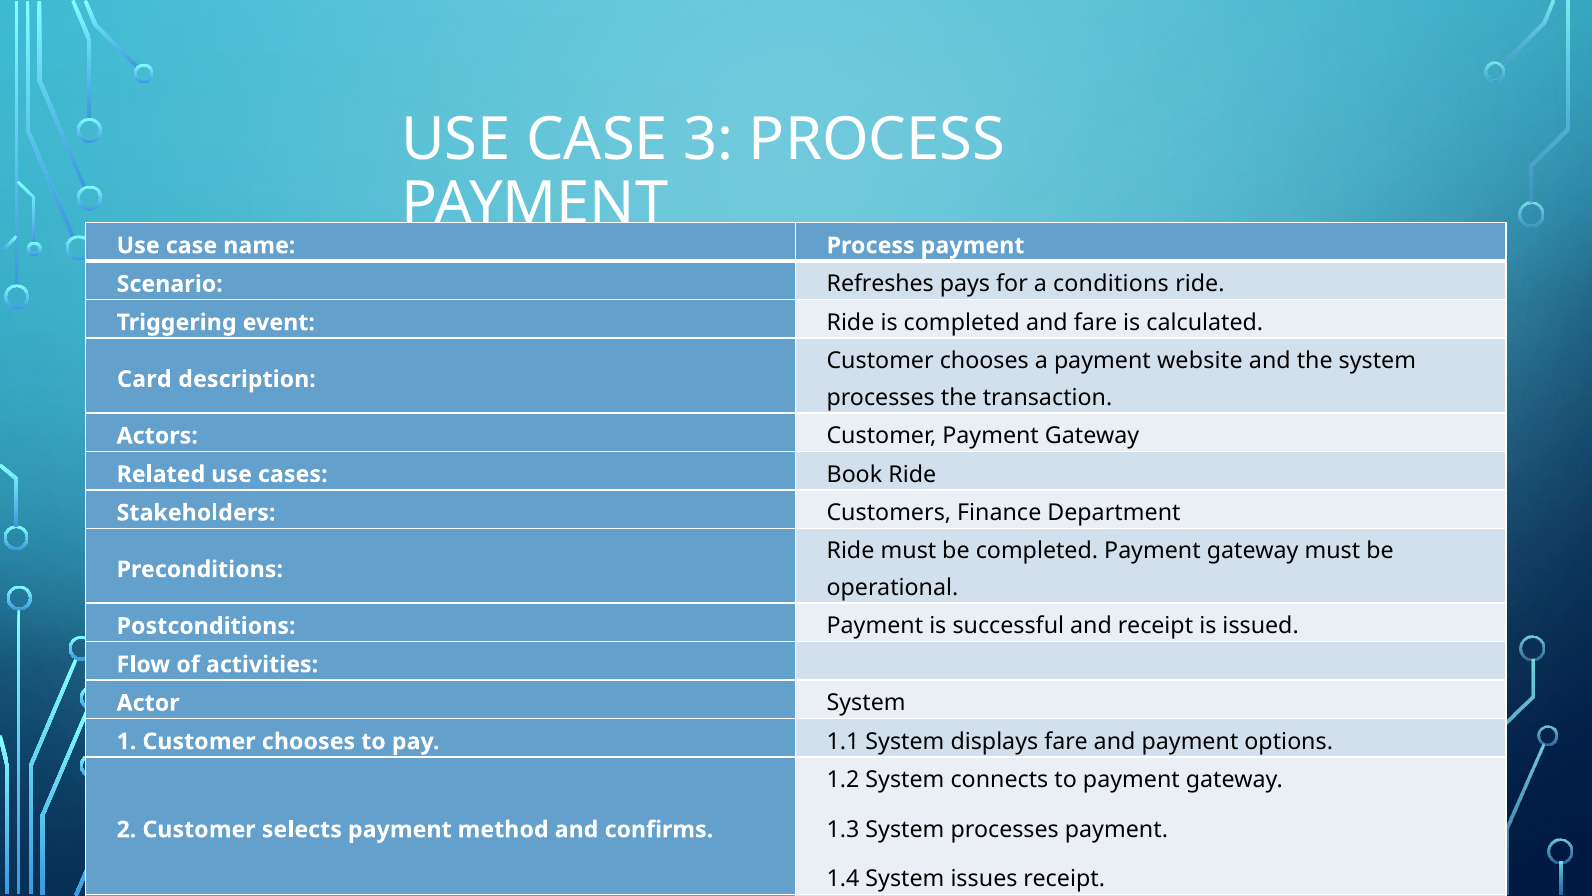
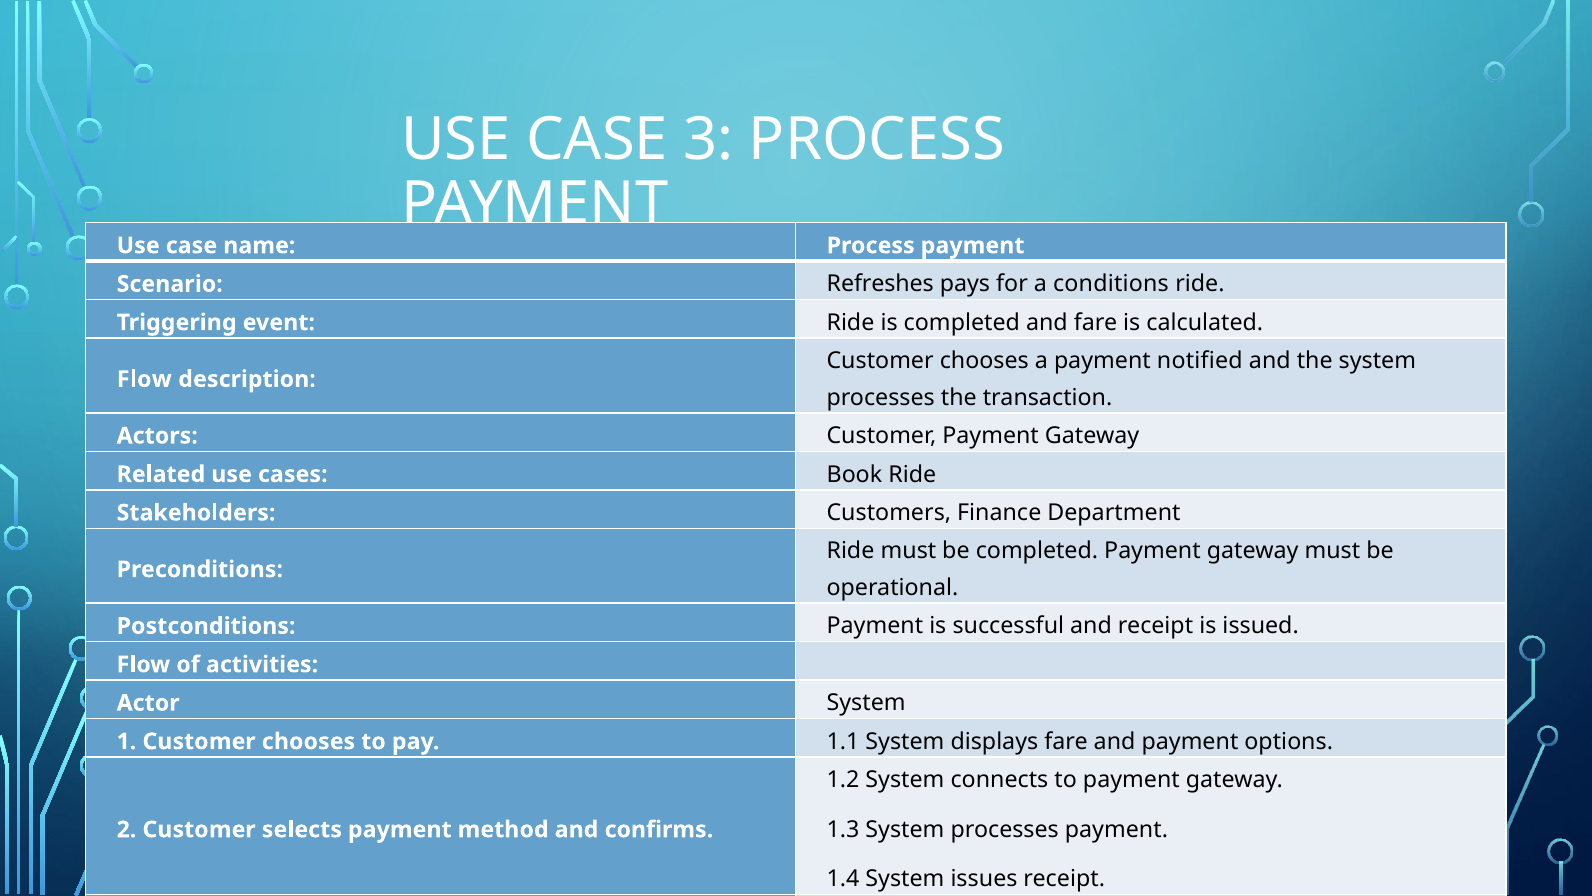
website: website -> notified (1200, 361)
Card: Card -> Flow (144, 379)
